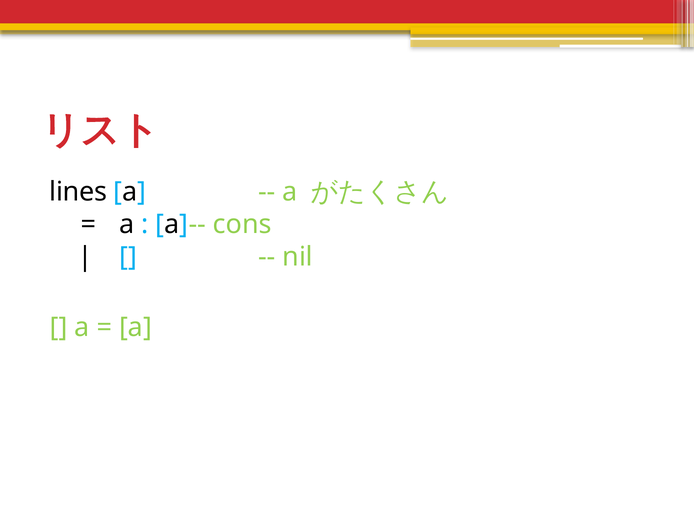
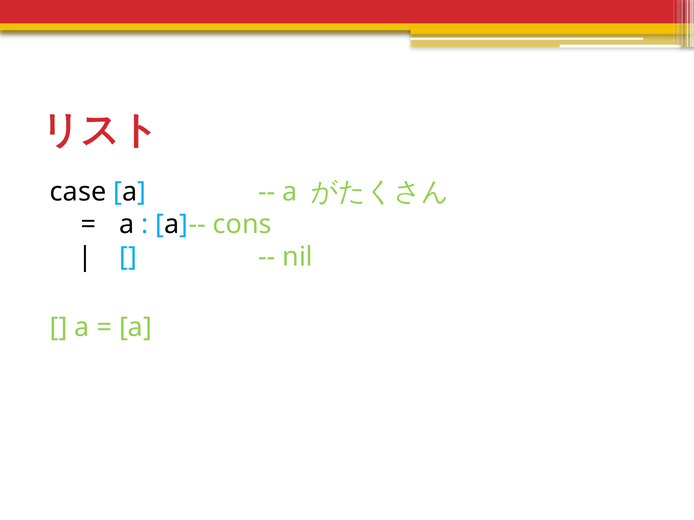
lines: lines -> case (78, 192)
